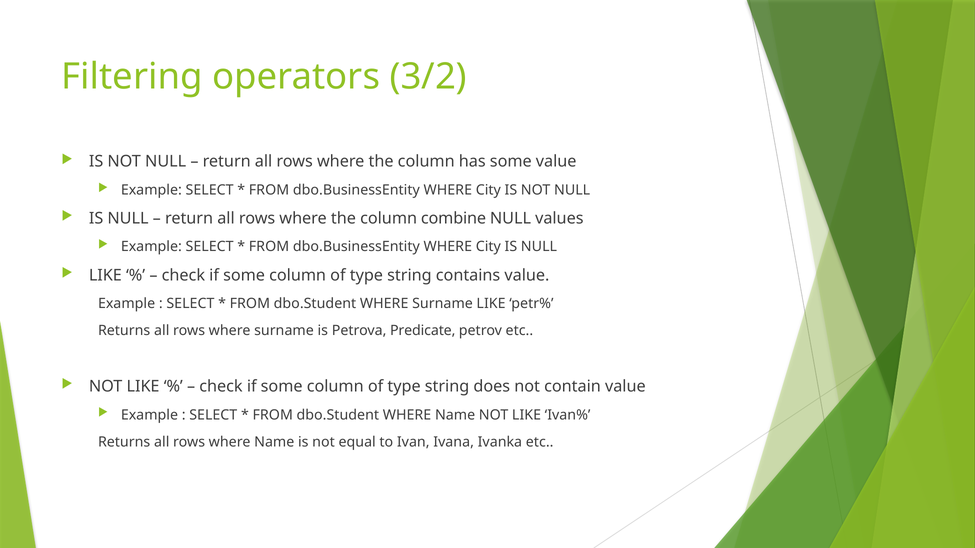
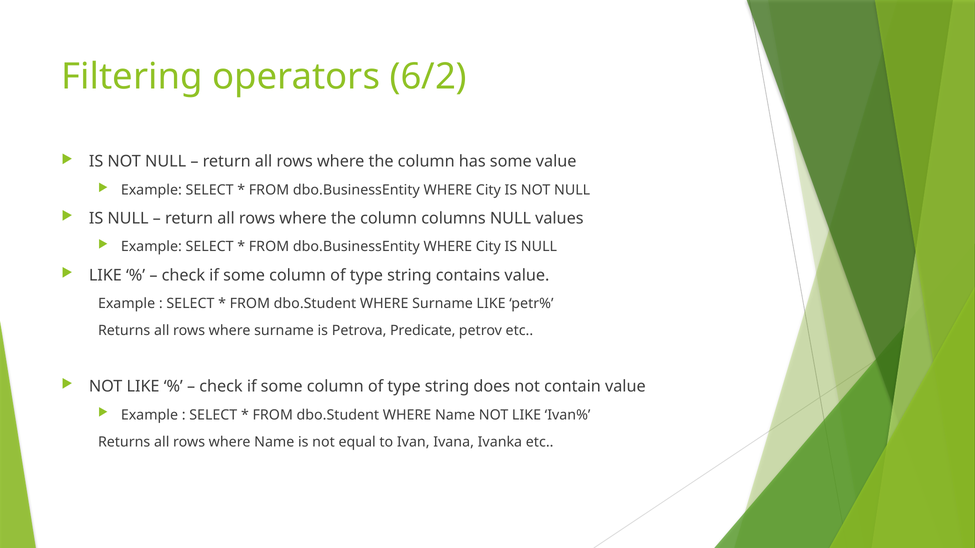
3/2: 3/2 -> 6/2 (428, 77)
combine: combine -> columns (454, 219)
